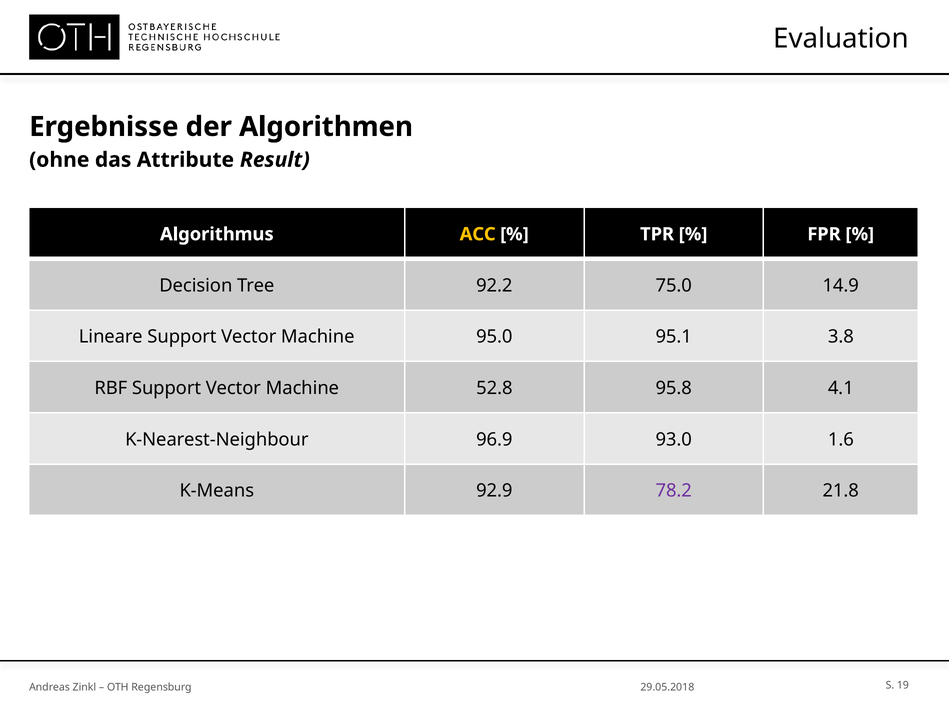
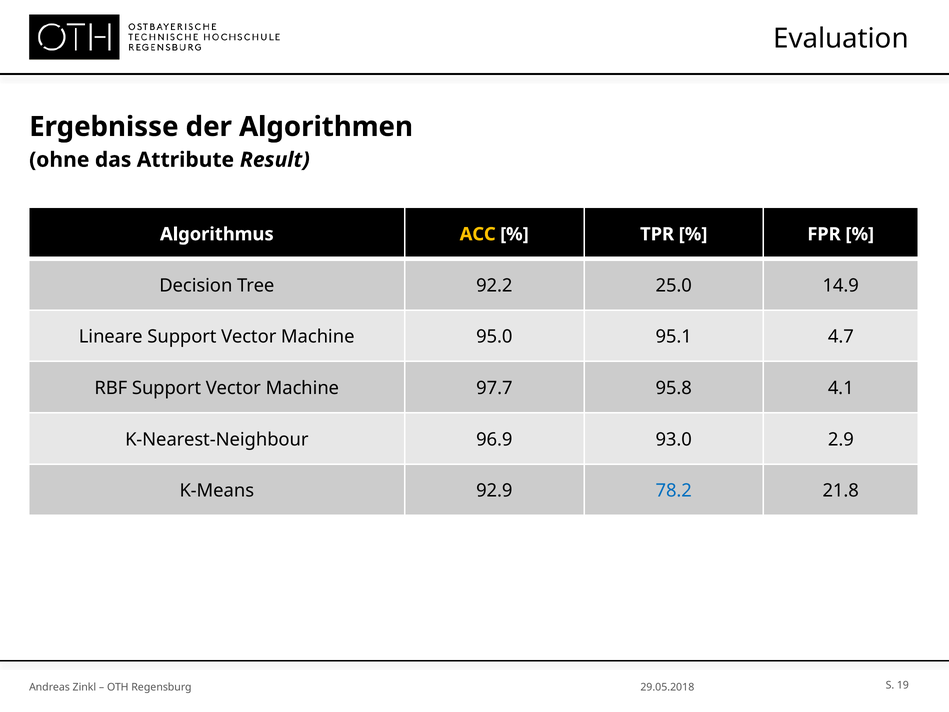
75.0: 75.0 -> 25.0 (674, 285)
3.8: 3.8 -> 4.7 (841, 337)
52.8: 52.8 -> 97.7 (494, 388)
1.6: 1.6 -> 2.9 (841, 439)
78.2 colour: purple -> blue (674, 491)
